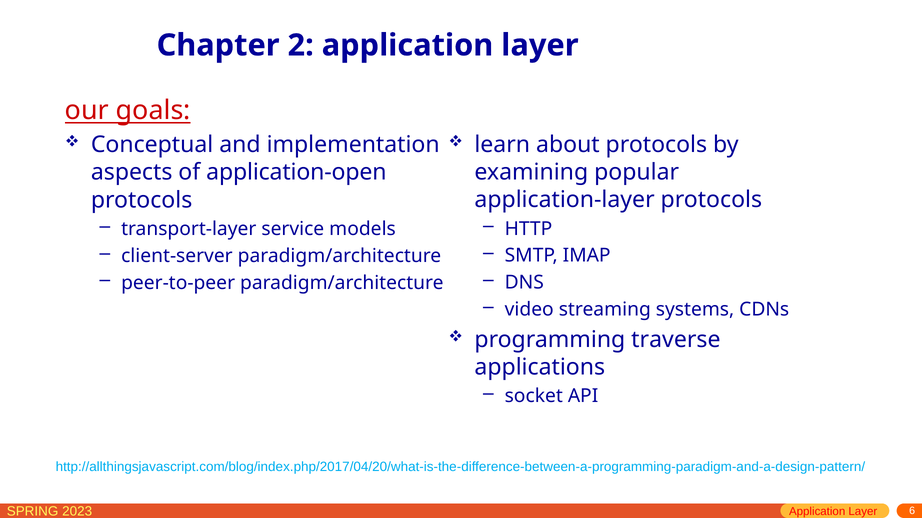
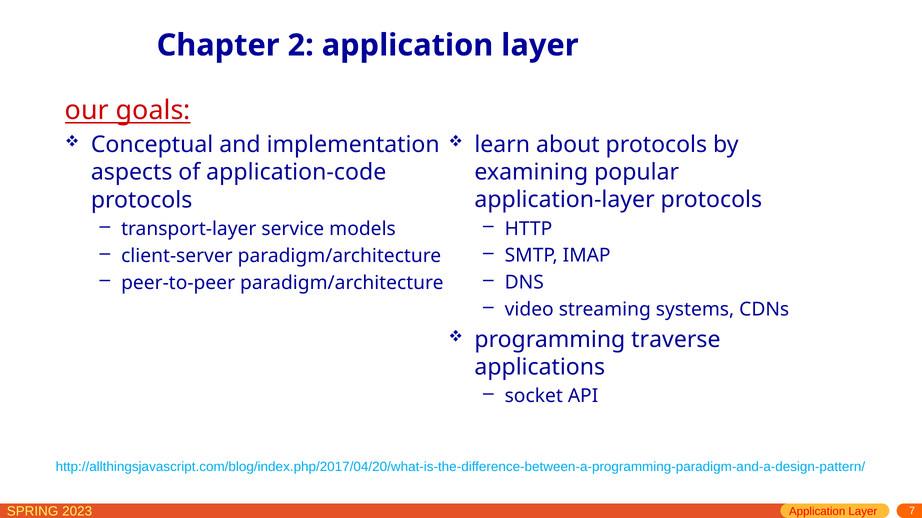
application-open: application-open -> application-code (296, 173)
6: 6 -> 7 (912, 511)
